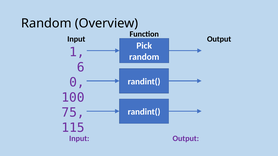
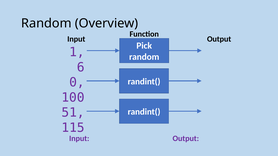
75: 75 -> 51 (73, 113)
